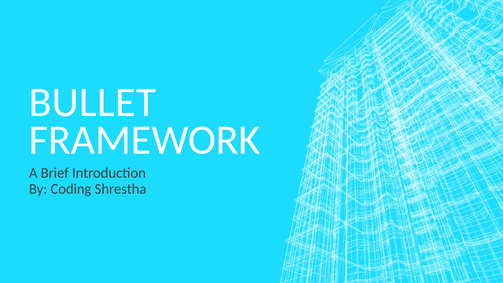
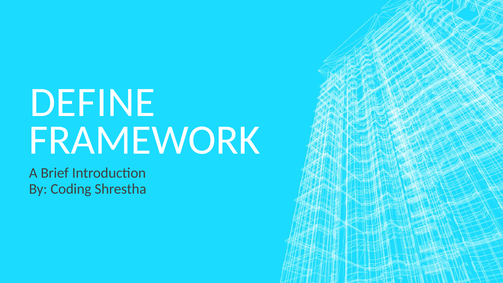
BULLET: BULLET -> DEFINE (92, 102)
